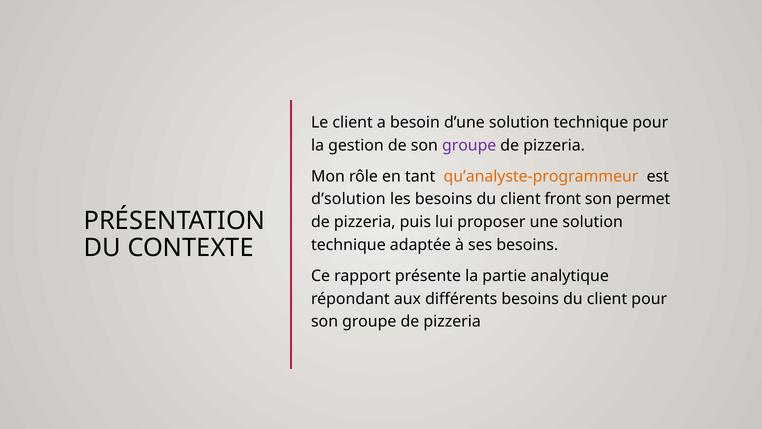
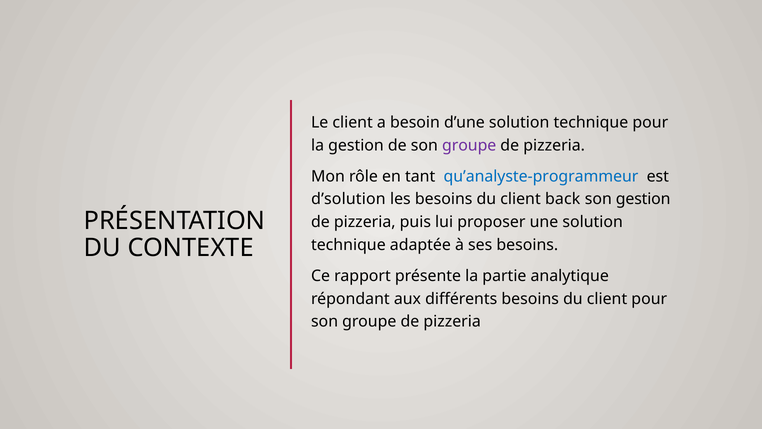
qu’analyste-programmeur colour: orange -> blue (541, 176)
front: front -> back (563, 199)
son permet: permet -> gestion (643, 199)
